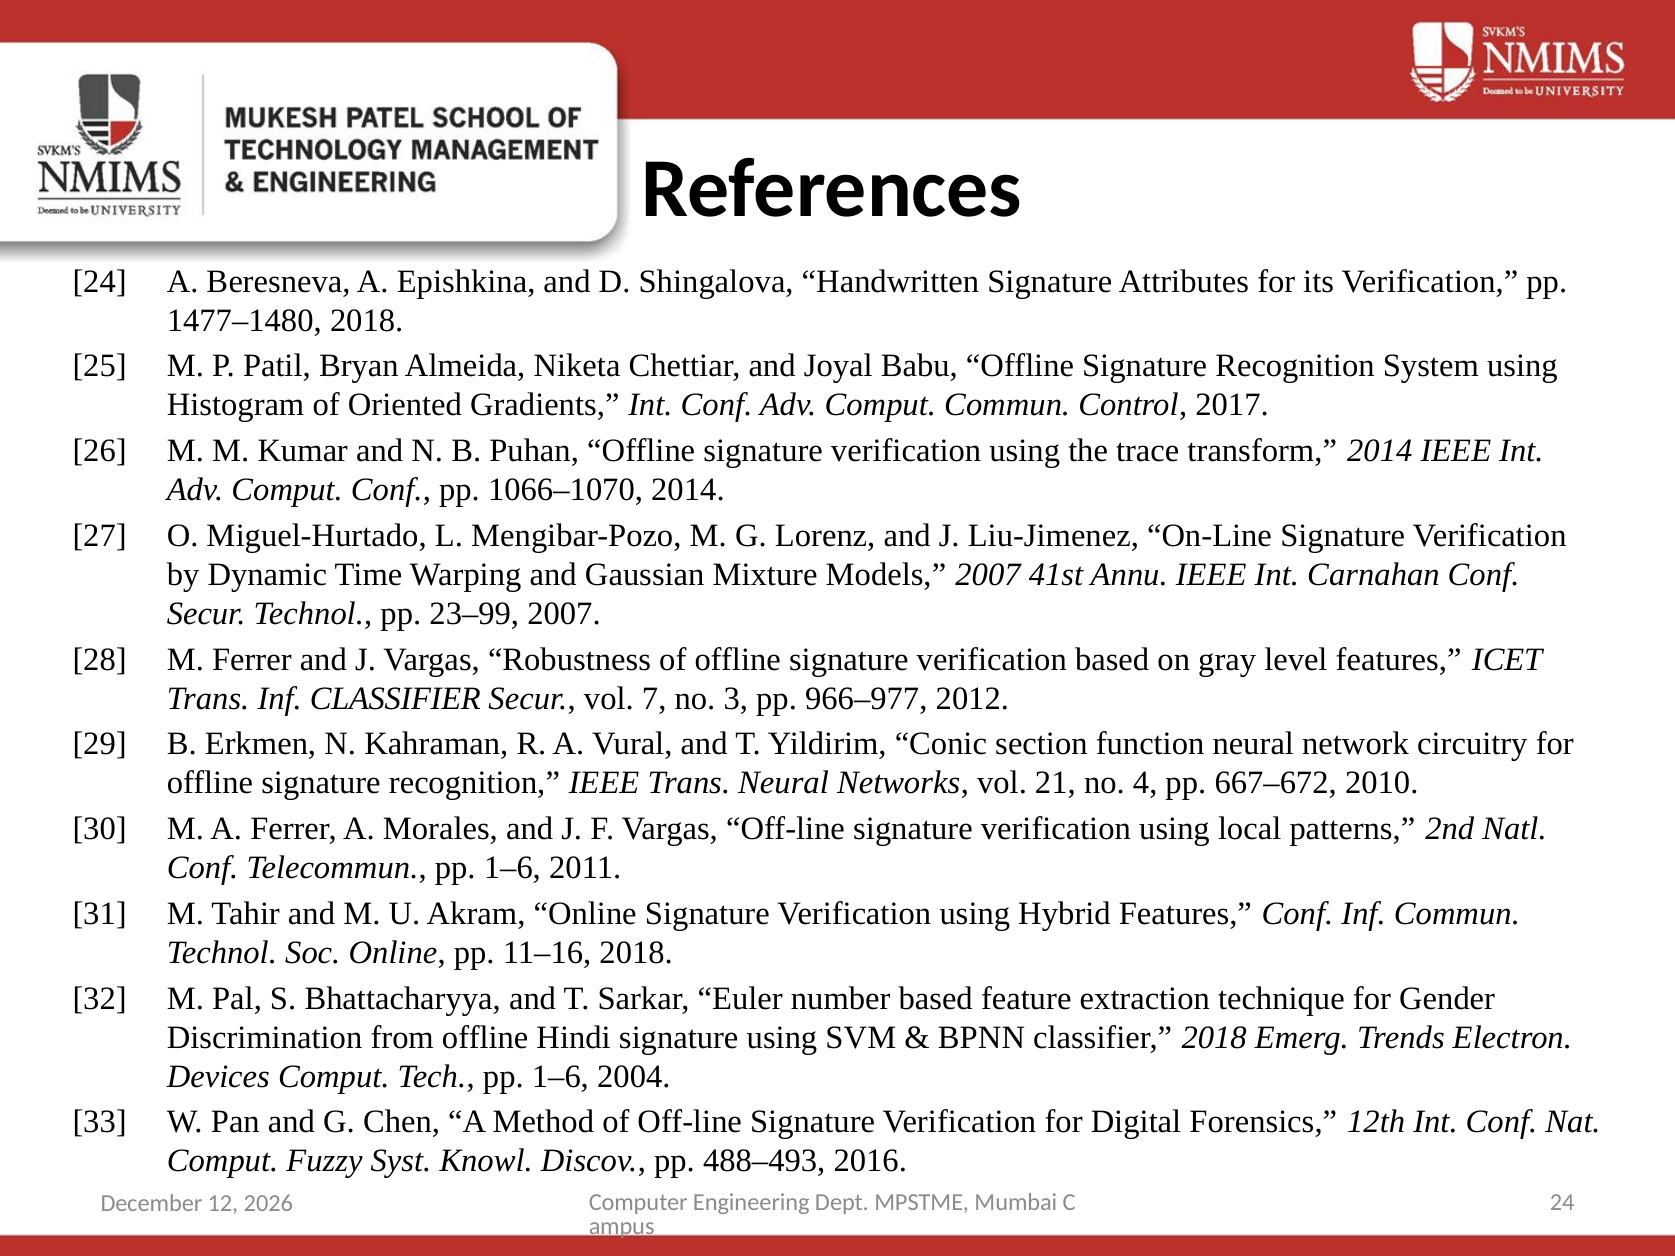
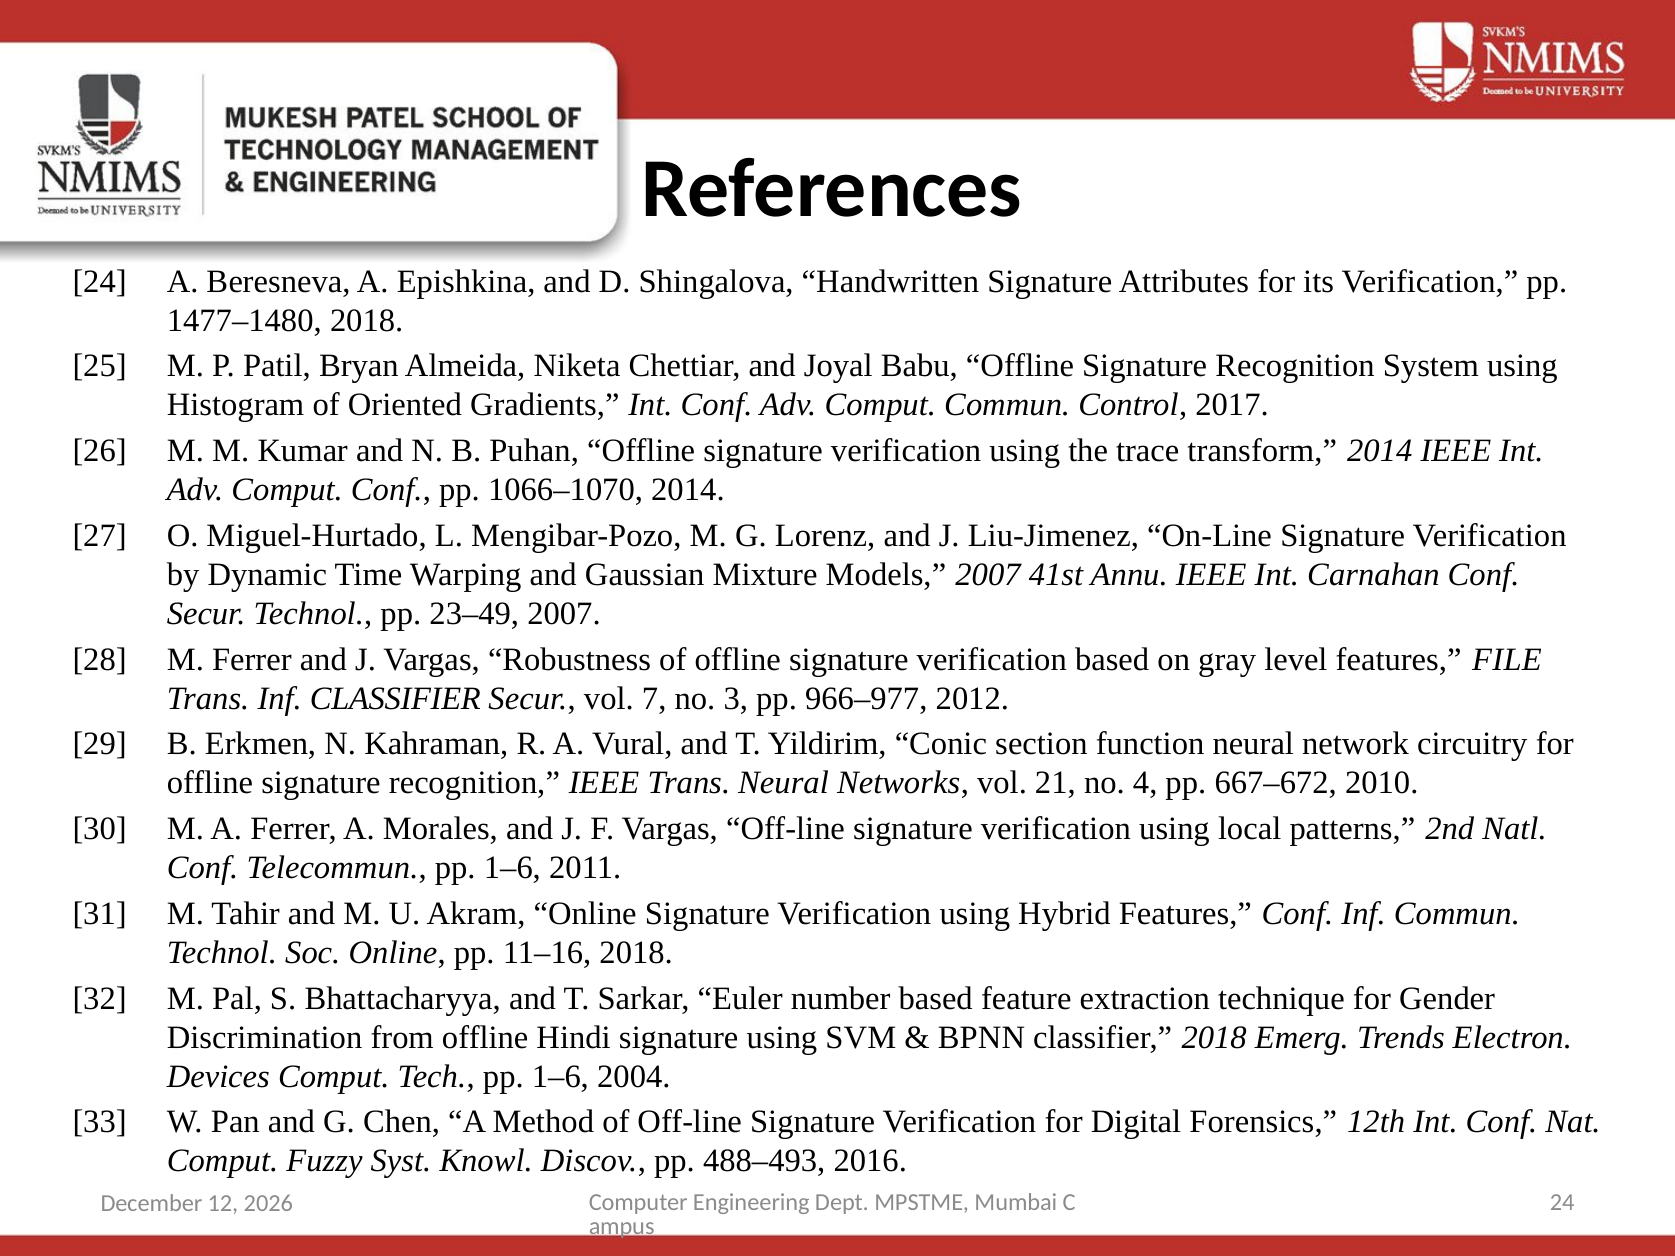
23–99: 23–99 -> 23–49 (474, 614)
ICET: ICET -> FILE (1507, 660)
